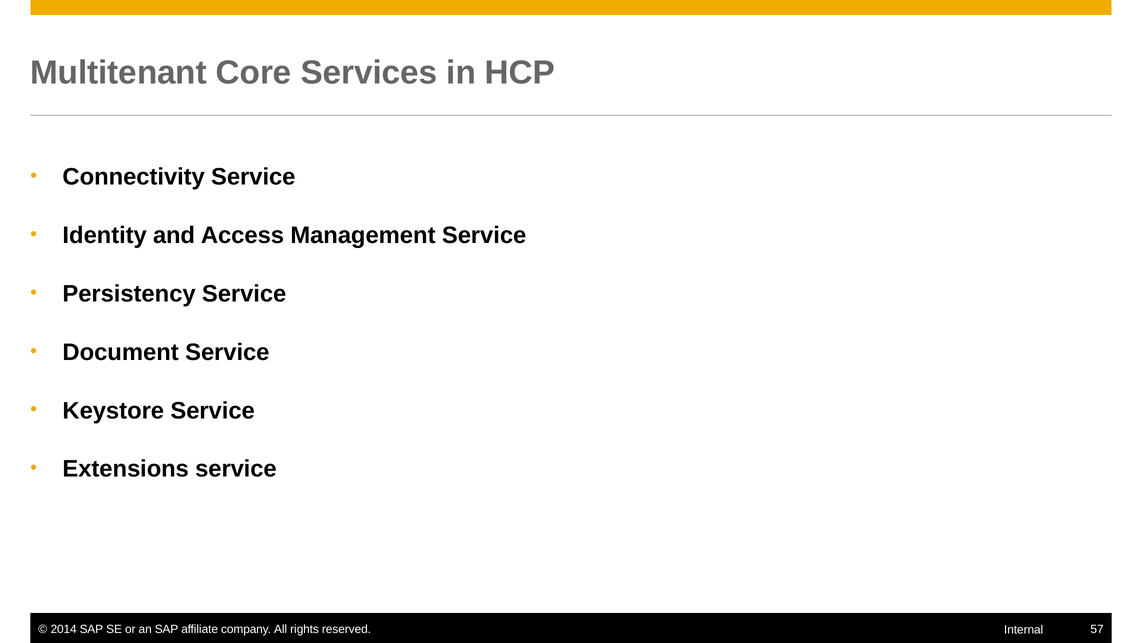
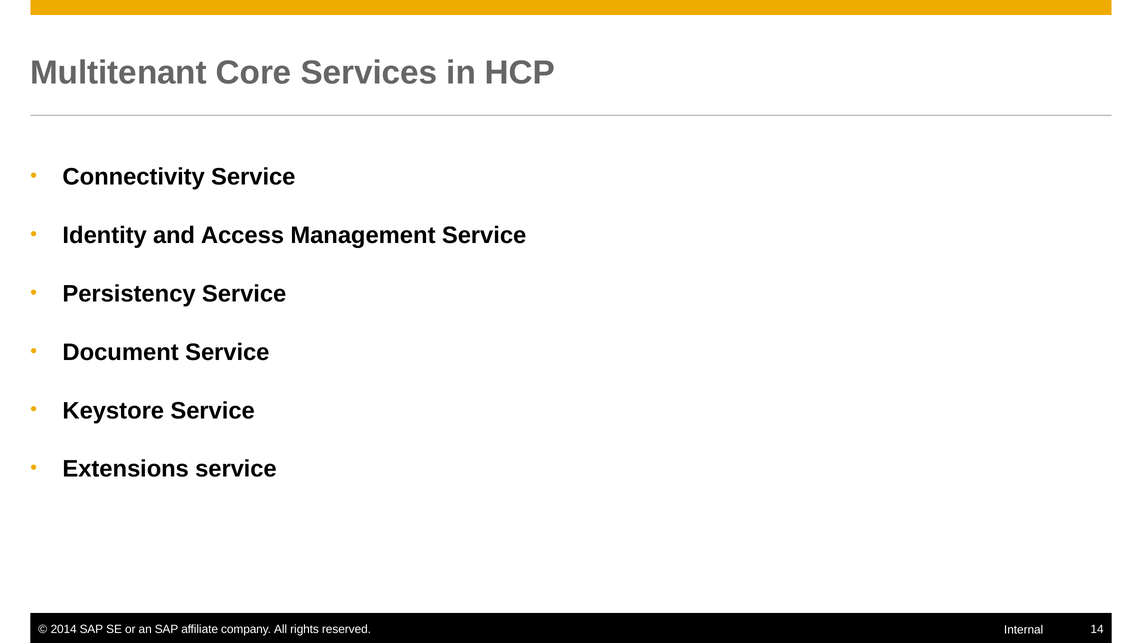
57: 57 -> 14 (1097, 629)
